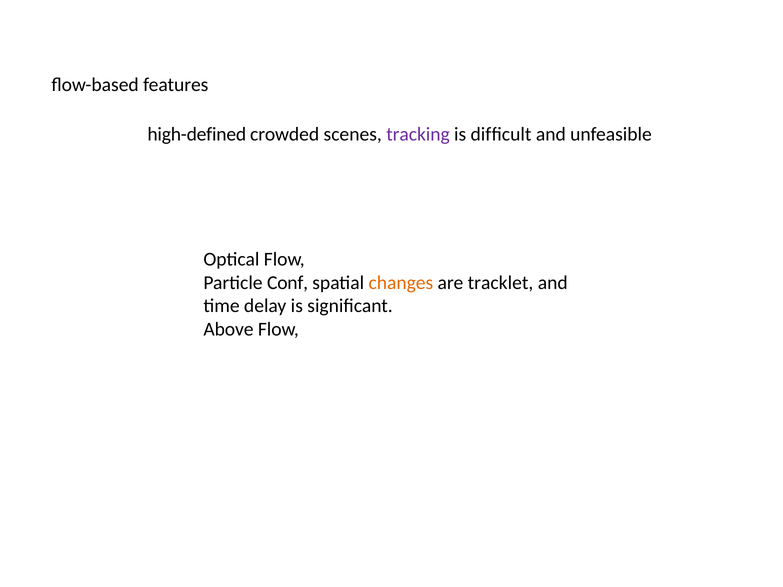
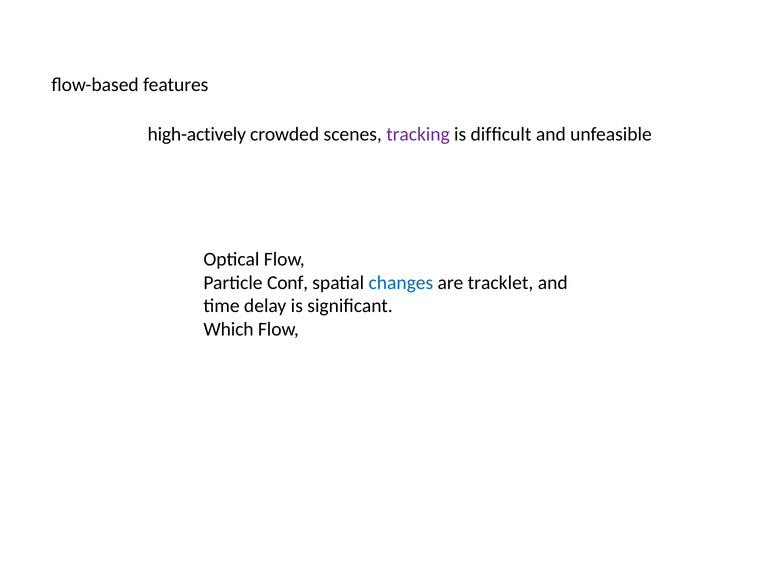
high-defined: high-defined -> high-actively (197, 134)
changes colour: orange -> blue (401, 283)
Above: Above -> Which (228, 330)
